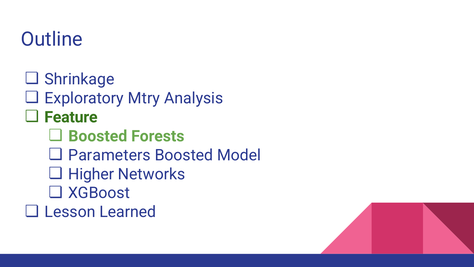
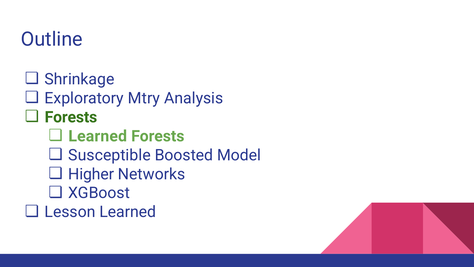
Feature: Feature -> Forests (71, 117)
Boosted: Boosted -> Learned (98, 136)
Parameters: Parameters -> Susceptible (110, 155)
